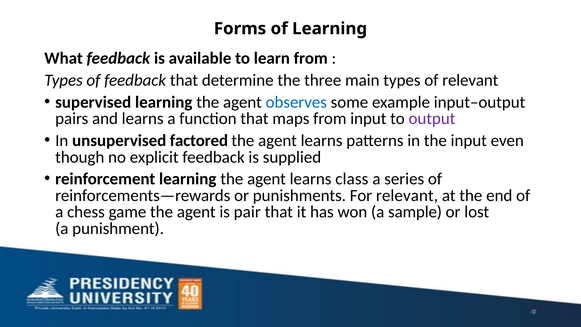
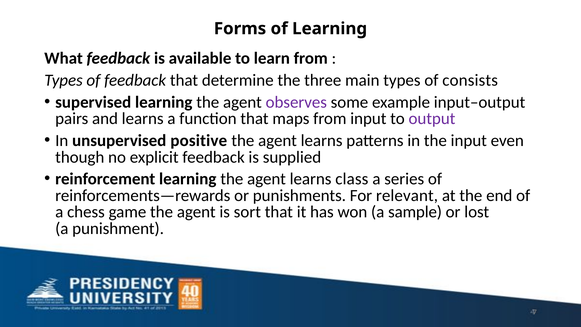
of relevant: relevant -> consists (470, 80)
observes colour: blue -> purple (296, 102)
factored: factored -> positive (199, 141)
pair: pair -> sort (247, 212)
